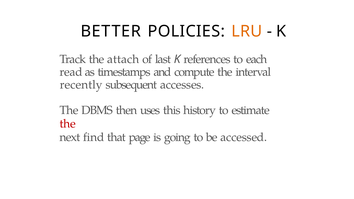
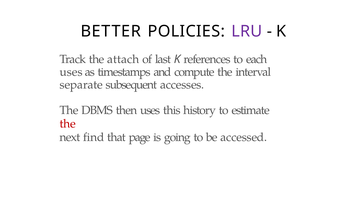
LRU colour: orange -> purple (247, 31)
read: read -> uses (71, 72)
recently: recently -> separate (81, 85)
